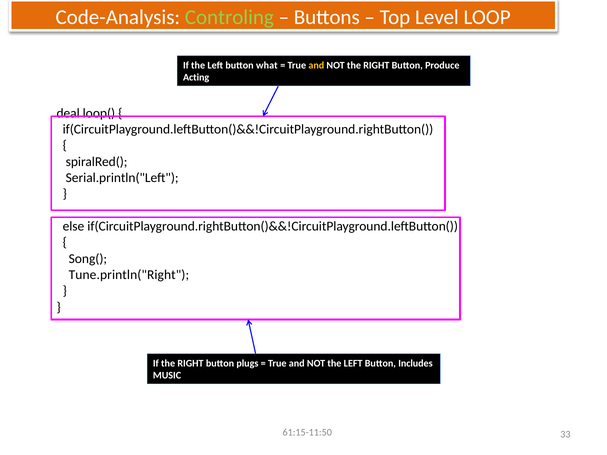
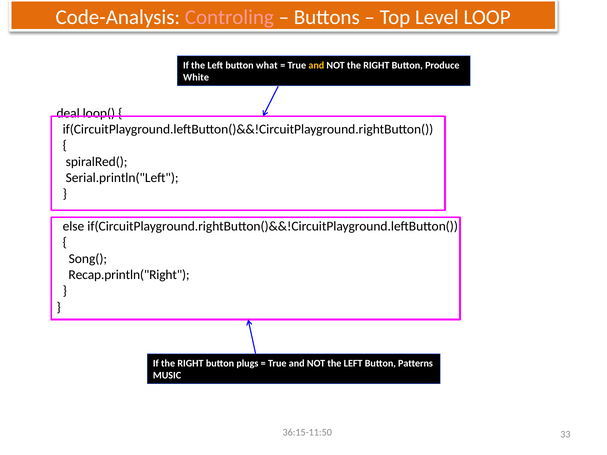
Controling colour: light green -> pink (229, 17)
Acting: Acting -> White (196, 78)
Tune.println("Right: Tune.println("Right -> Recap.println("Right (129, 275)
Includes: Includes -> Patterns (415, 364)
61:15-11:50: 61:15-11:50 -> 36:15-11:50 (307, 433)
